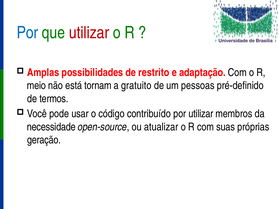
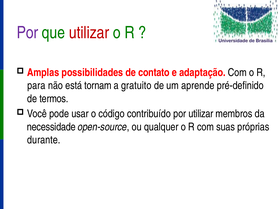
Por colour: blue -> purple (27, 33)
restrito: restrito -> contato (154, 72)
meio: meio -> para (36, 85)
pessoas: pessoas -> aprende (198, 85)
atualizar: atualizar -> qualquer (161, 127)
geração: geração -> durante (44, 140)
